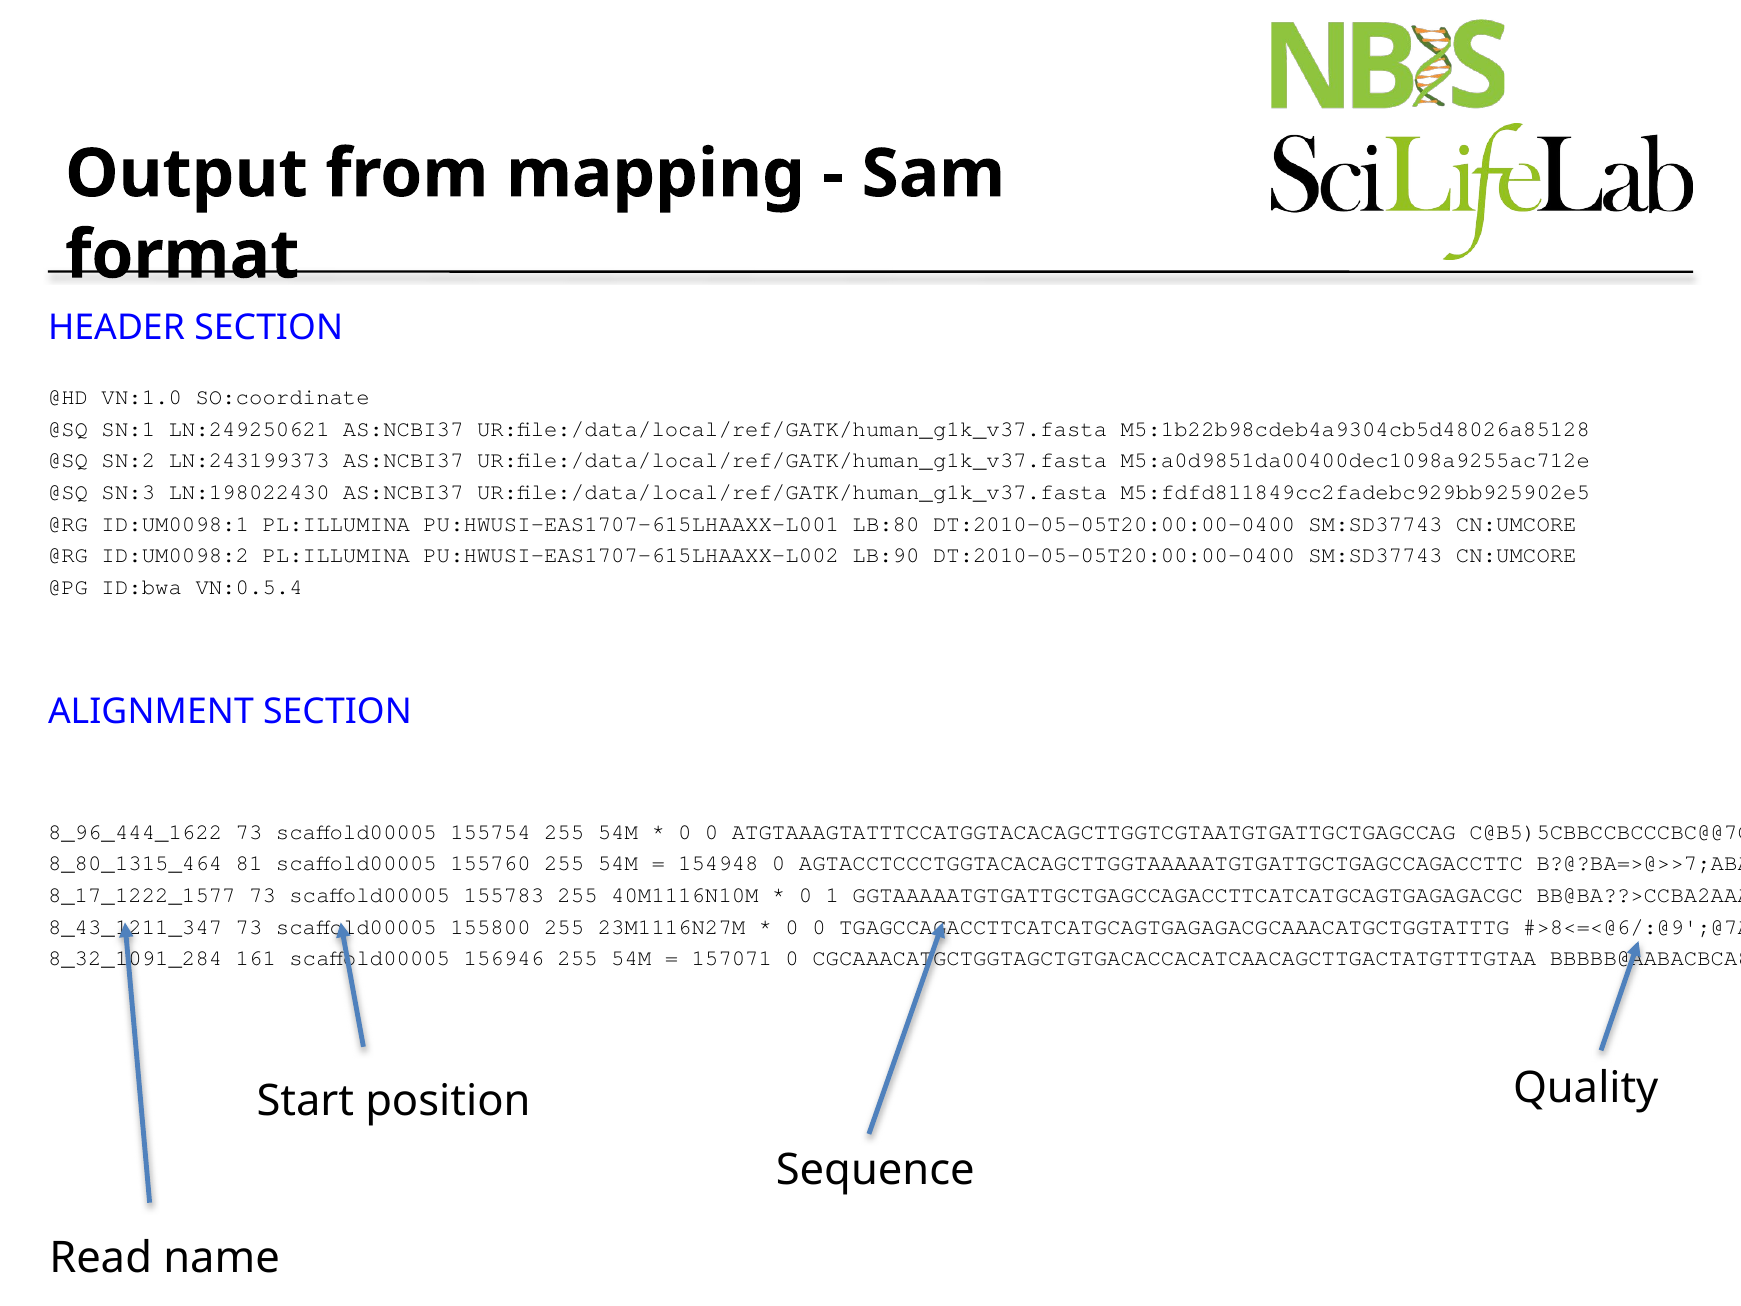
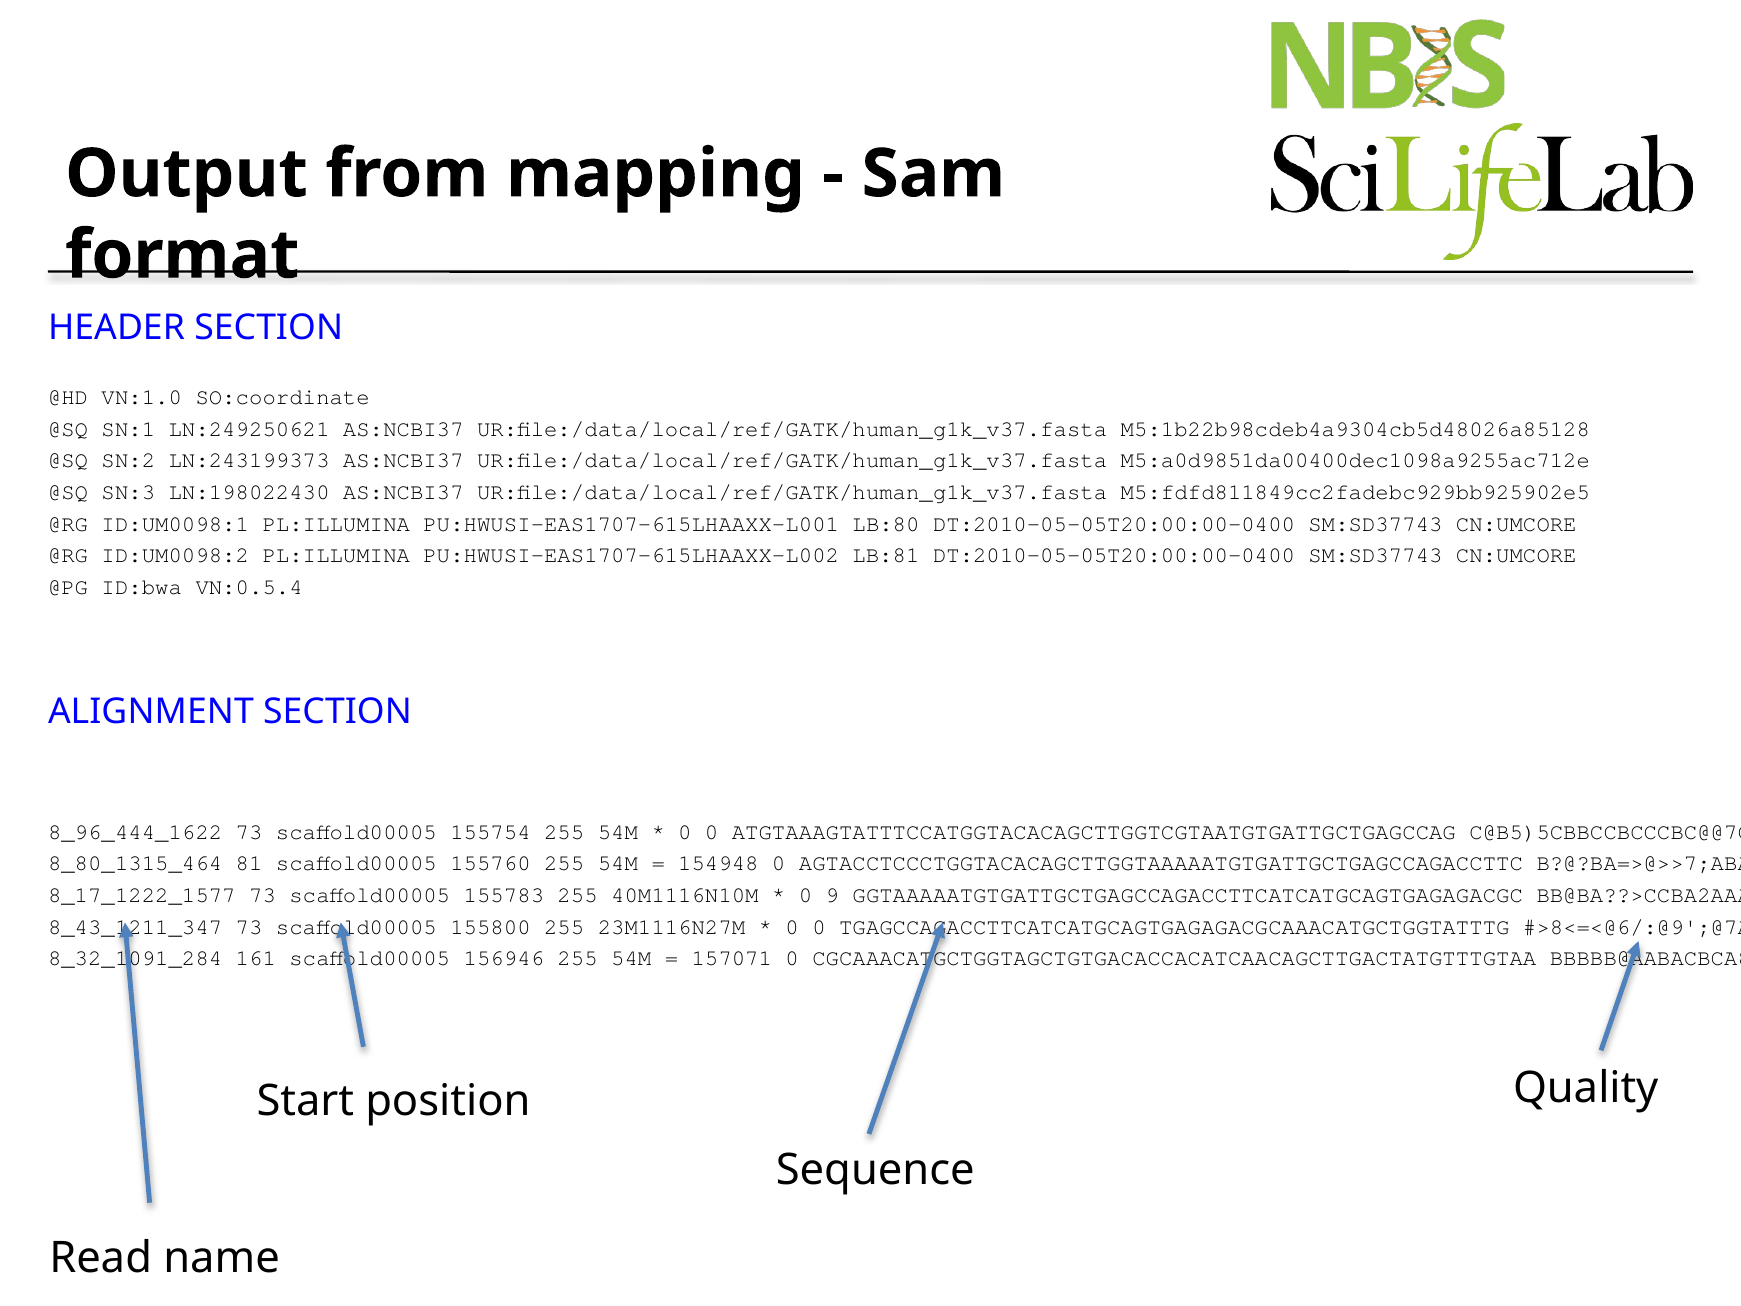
LB:90: LB:90 -> LB:81 (886, 556)
1: 1 -> 9 (832, 895)
